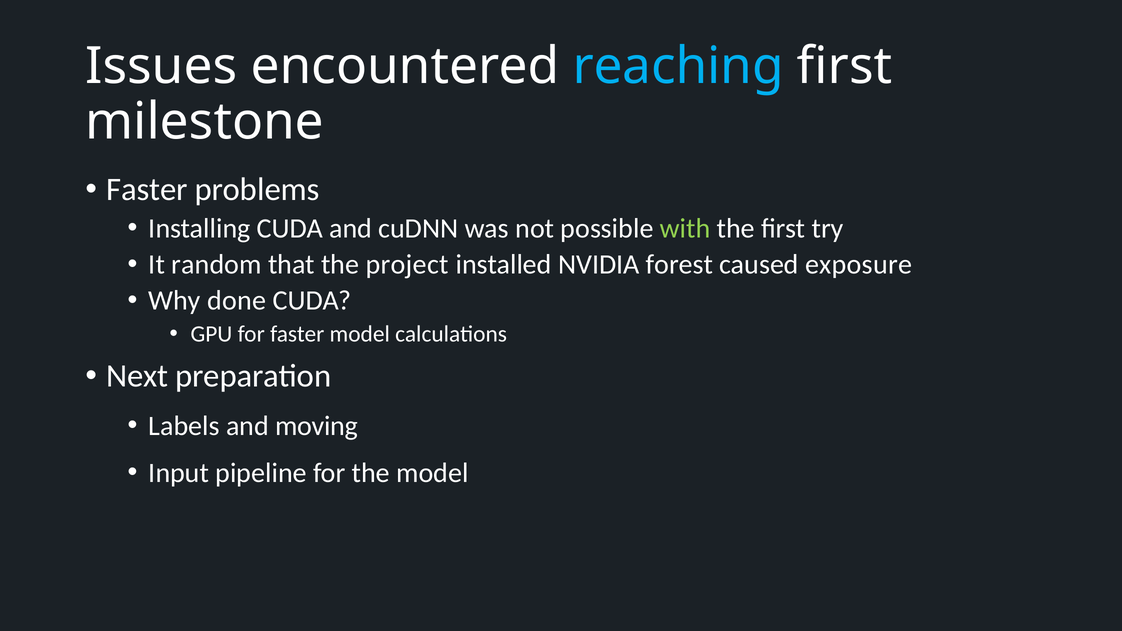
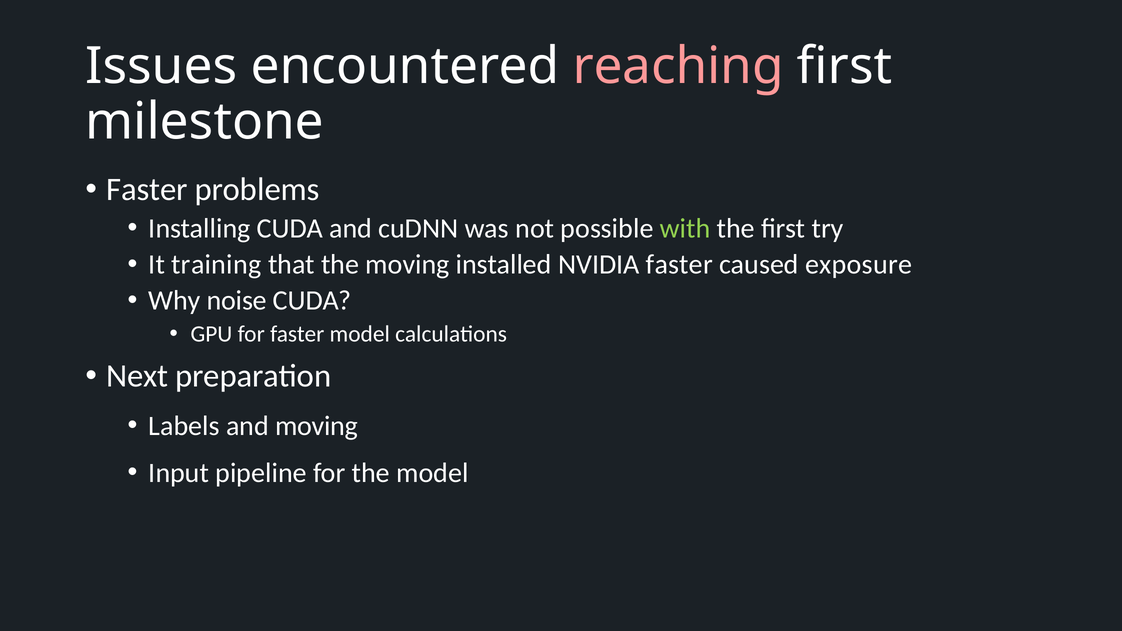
reaching colour: light blue -> pink (678, 66)
random: random -> training (216, 264)
the project: project -> moving (407, 264)
NVIDIA forest: forest -> faster (679, 264)
done: done -> noise (237, 301)
